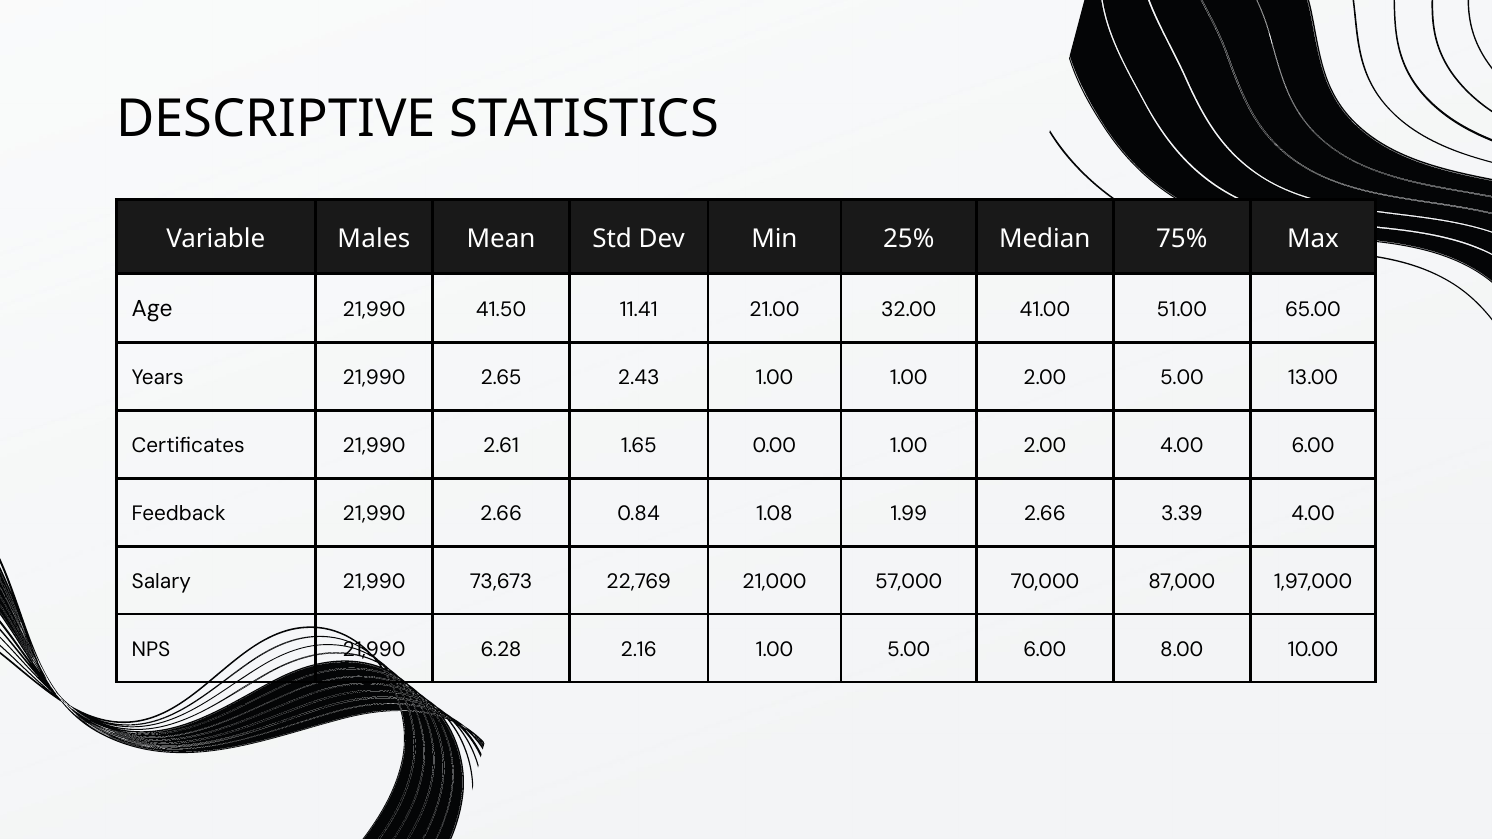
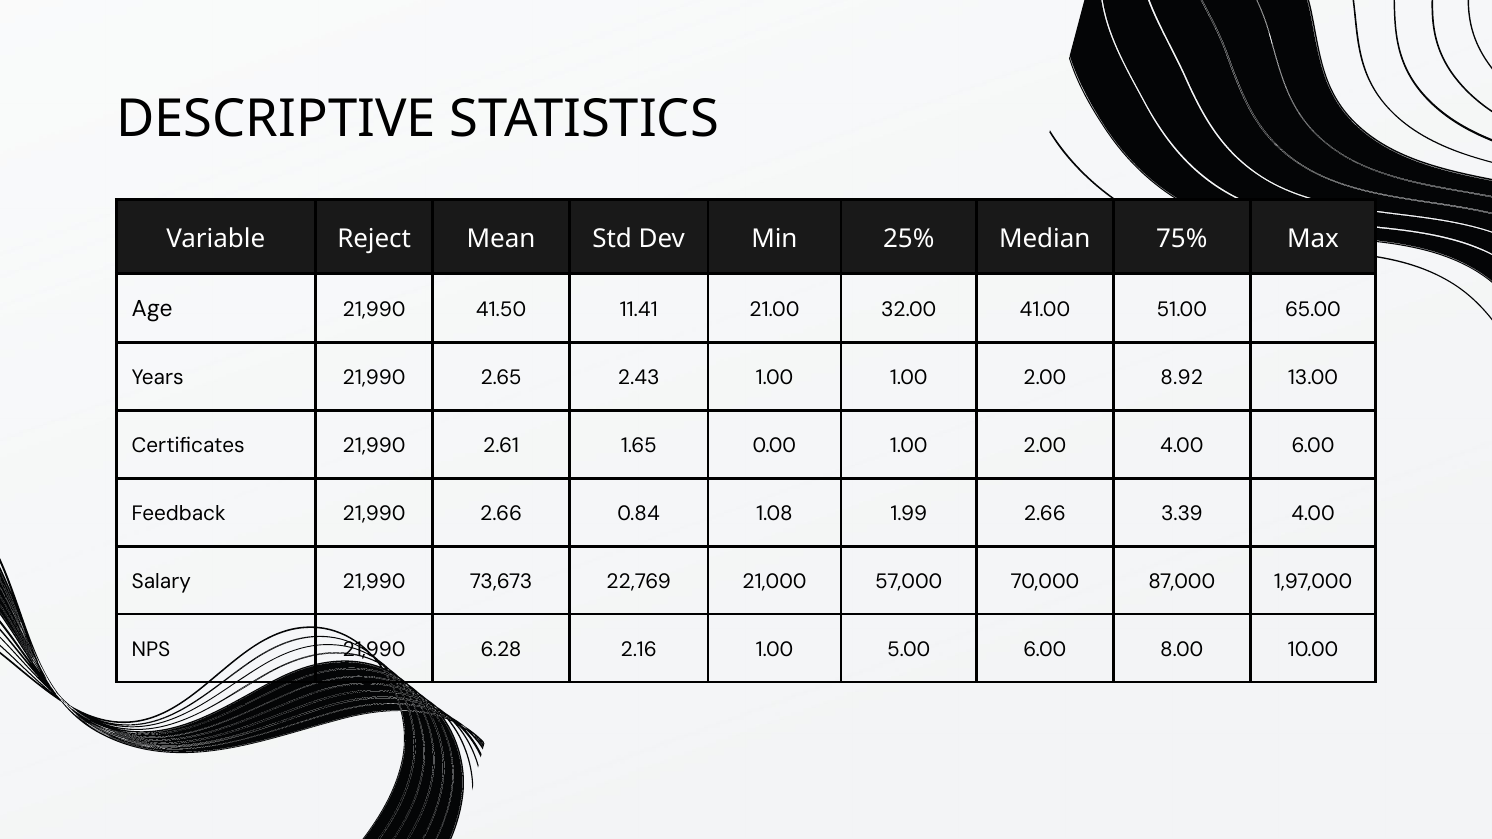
Males: Males -> Reject (374, 239)
2.00 5.00: 5.00 -> 8.92 (1182, 378)
